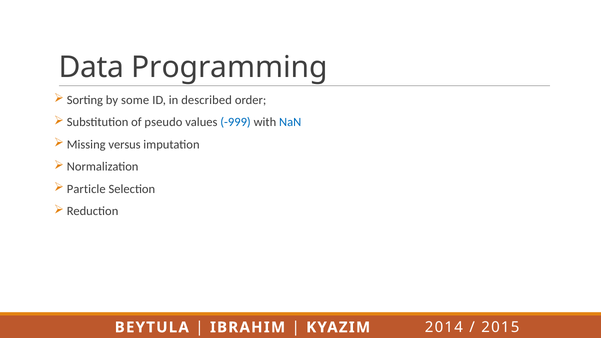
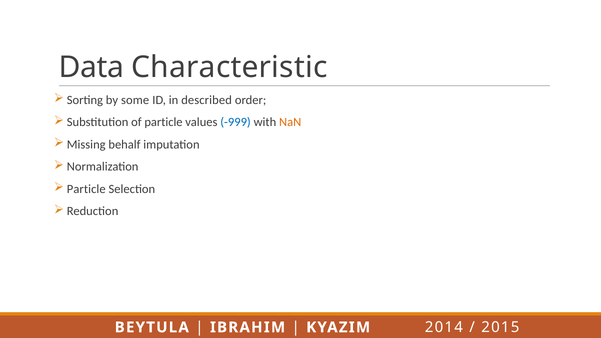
Programming: Programming -> Characteristic (229, 67)
of pseudo: pseudo -> particle (164, 122)
NaN colour: blue -> orange (290, 122)
versus: versus -> behalf (124, 145)
